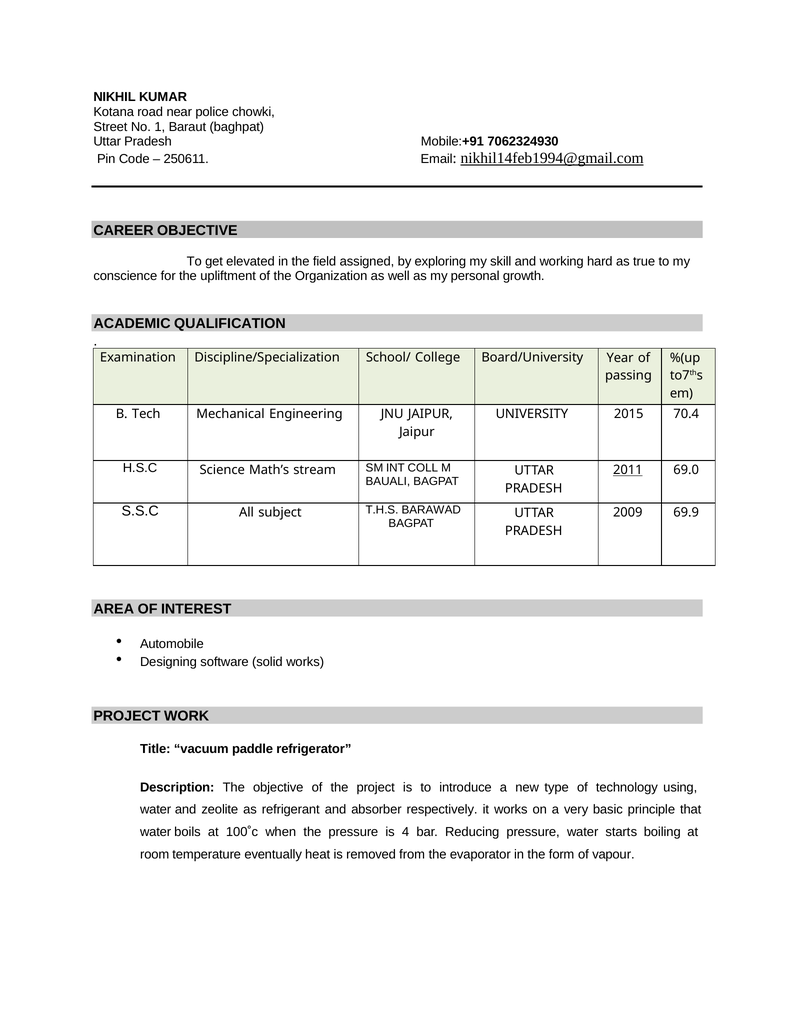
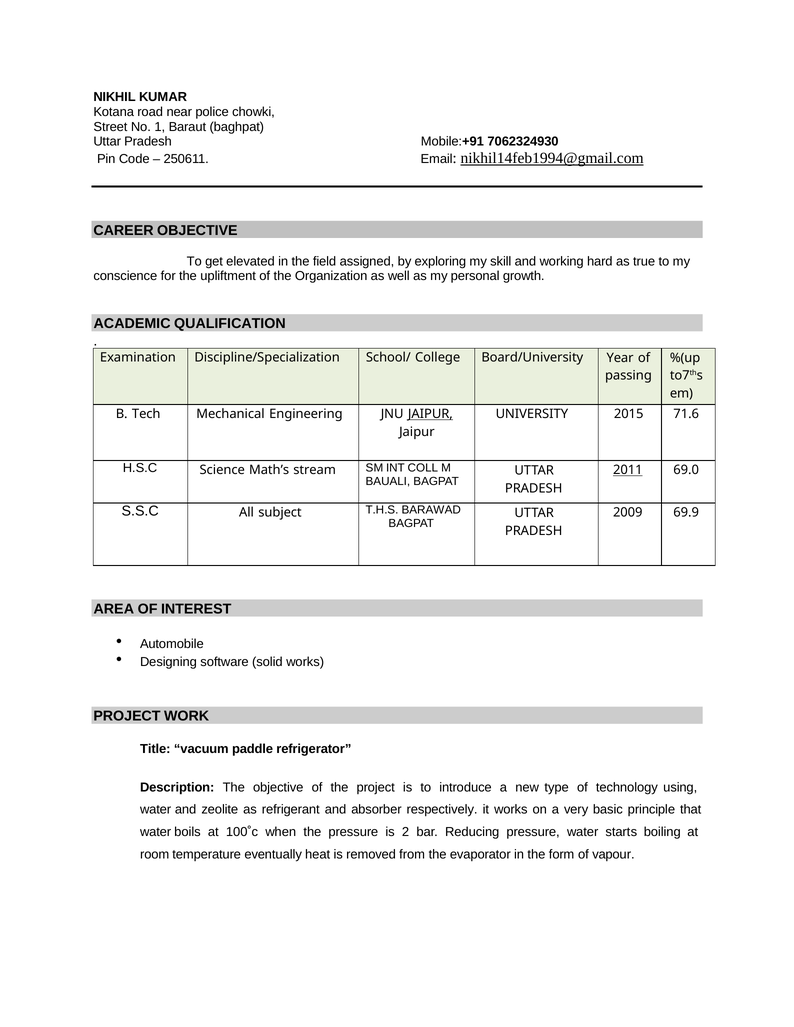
JAIPUR underline: none -> present (430, 414)
70.4: 70.4 -> 71.6 (686, 414)
4: 4 -> 2 (406, 833)
